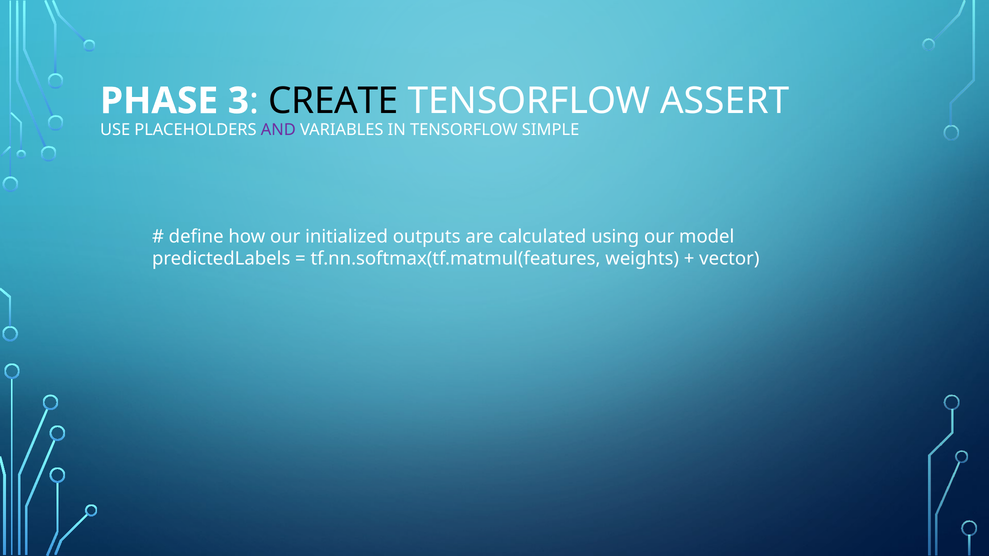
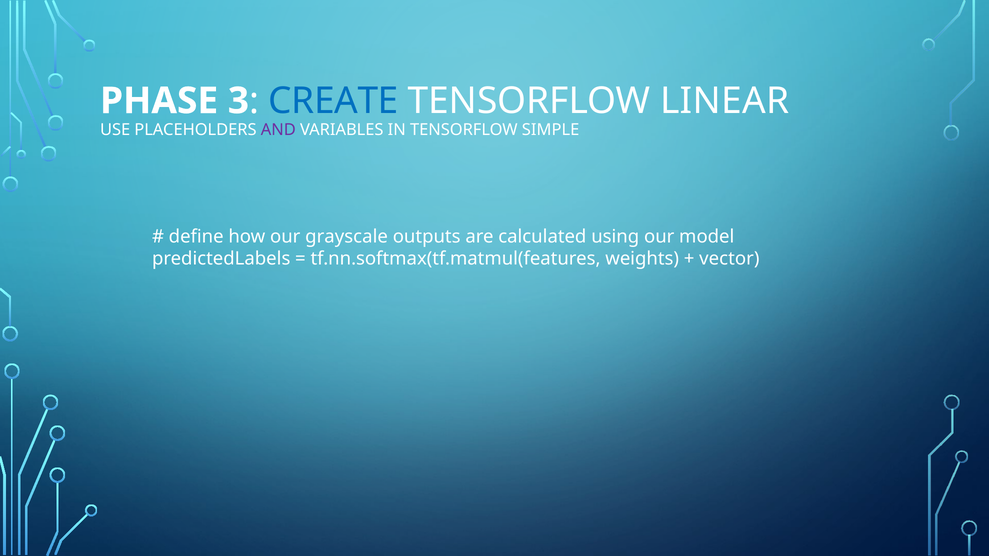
CREATE colour: black -> blue (333, 101)
ASSERT: ASSERT -> LINEAR (725, 101)
initialized: initialized -> grayscale (347, 237)
